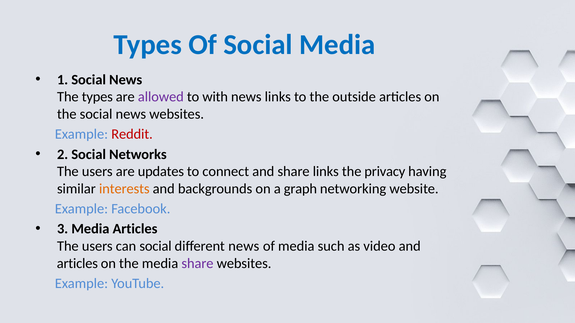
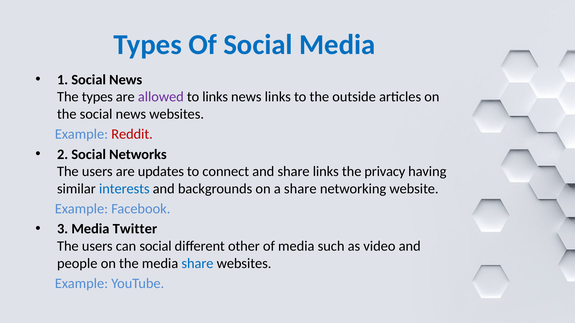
to with: with -> links (215, 97)
interests colour: orange -> blue (124, 189)
a graph: graph -> share (300, 189)
Media Articles: Articles -> Twitter (135, 229)
different news: news -> other (244, 246)
articles: articles -> people (77, 264)
share colour: purple -> blue (197, 264)
